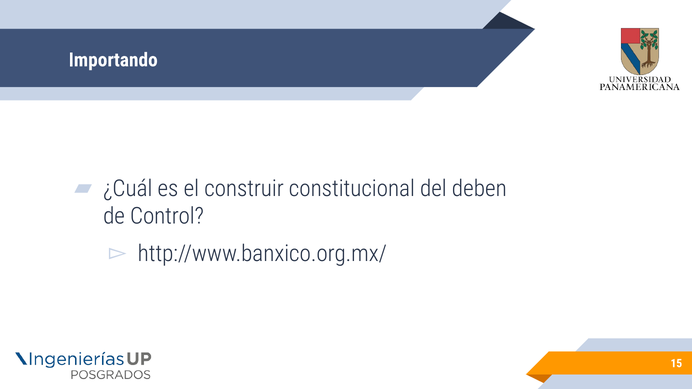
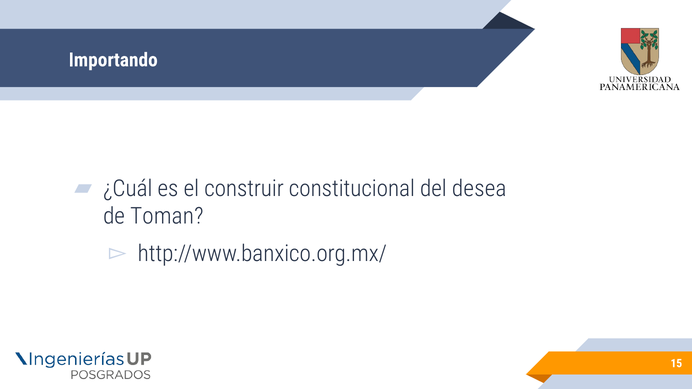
deben: deben -> desea (479, 189)
Control: Control -> Toman (167, 216)
